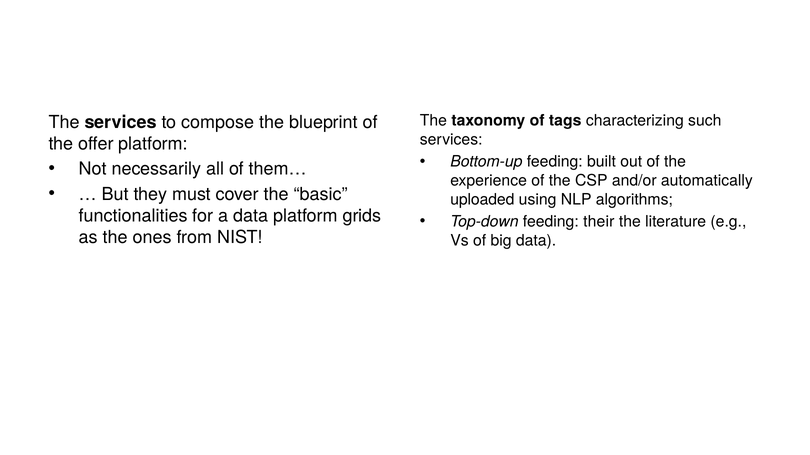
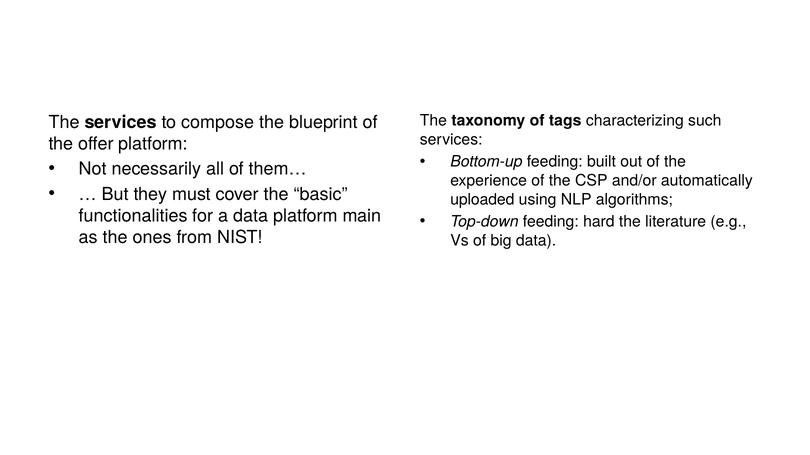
grids: grids -> main (362, 216)
their: their -> hard (599, 222)
